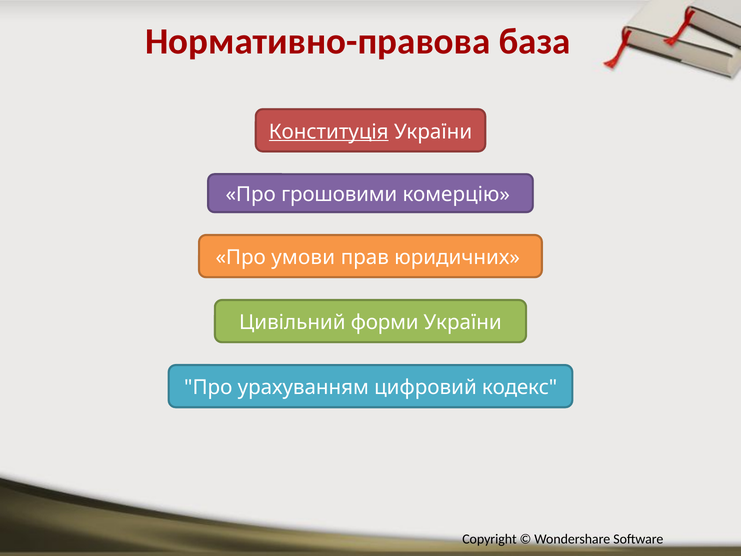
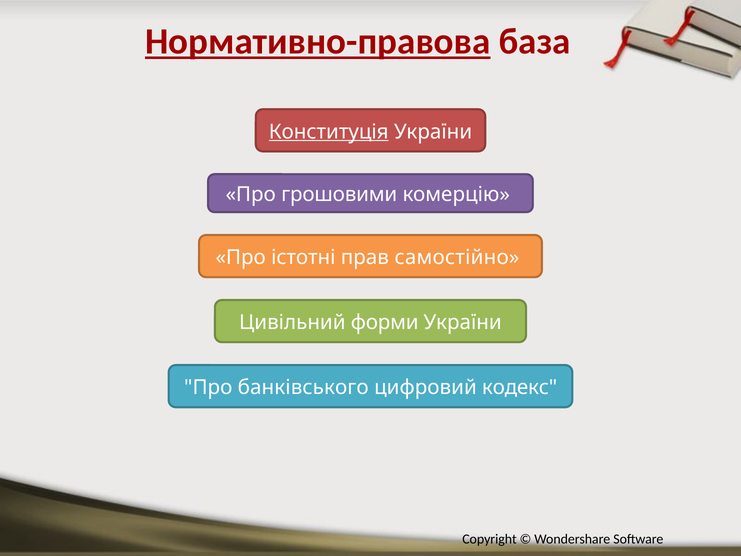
Нормативно-правова underline: none -> present (318, 42)
умови: умови -> істотні (303, 257)
юридичних: юридичних -> самостійно (457, 257)
урахуванням: урахуванням -> банківського (303, 387)
